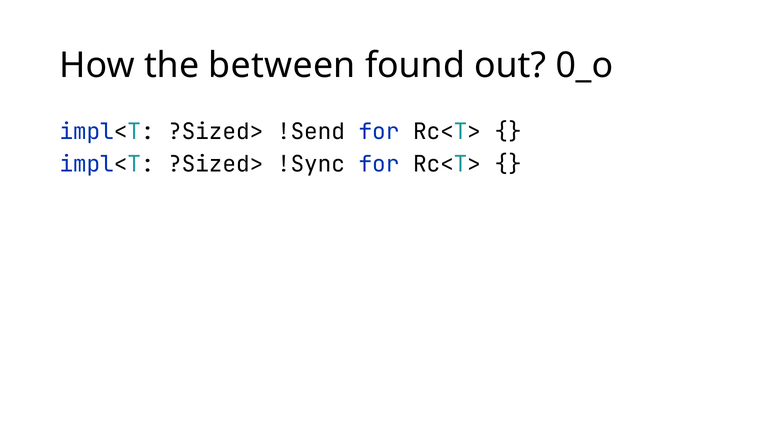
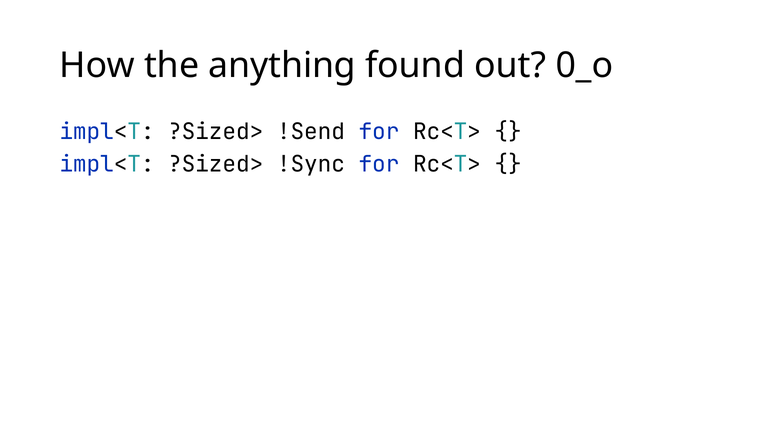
between: between -> anything (282, 65)
